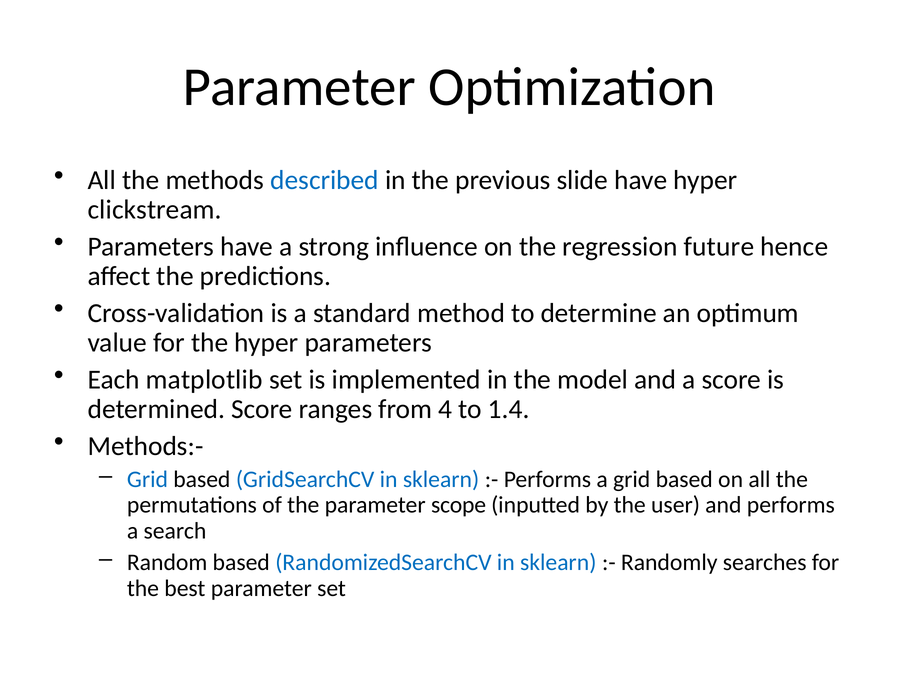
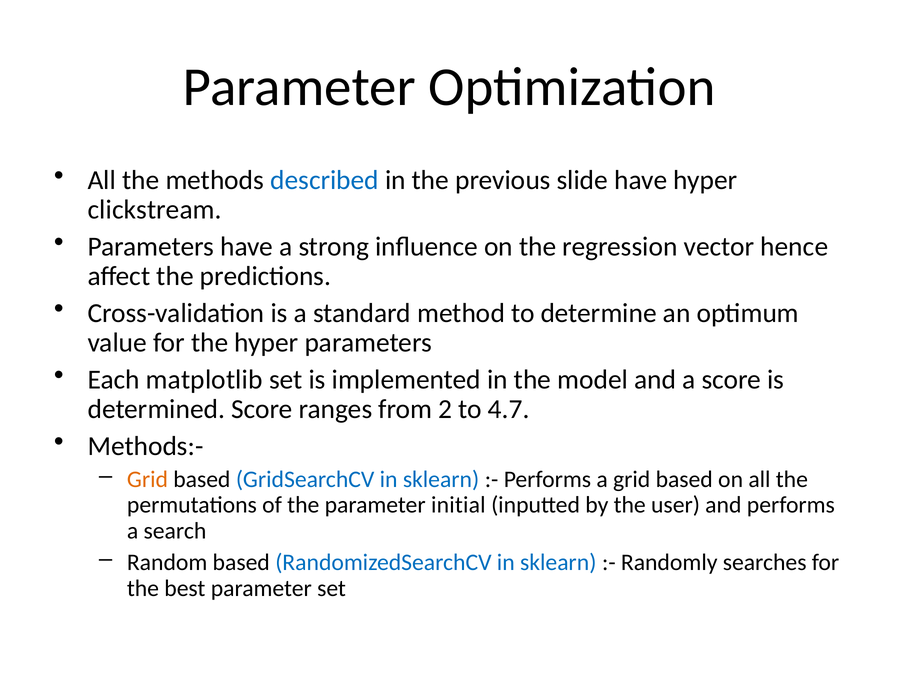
future: future -> vector (719, 247)
4: 4 -> 2 (445, 409)
1.4: 1.4 -> 4.7 (509, 409)
Grid colour: blue -> orange (148, 480)
scope: scope -> initial (458, 505)
